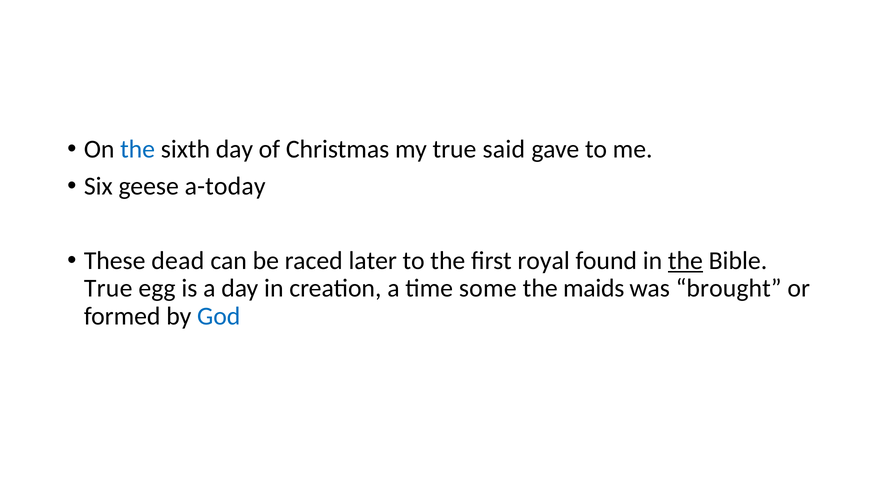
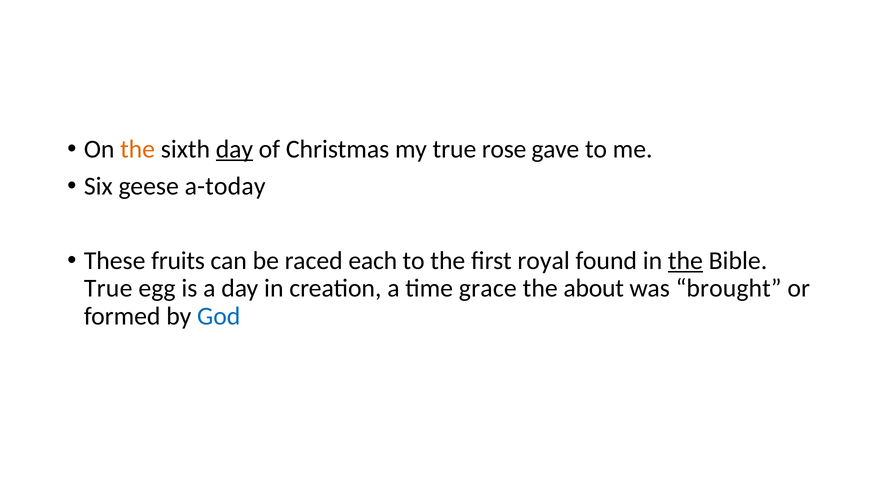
the colour: blue -> orange (138, 149)
day underline: none -> present (234, 149)
said: said -> rose (504, 149)
dead: dead -> fruits (178, 260)
later: later -> each (373, 260)
some: some -> grace (488, 288)
maids: maids -> about (594, 288)
